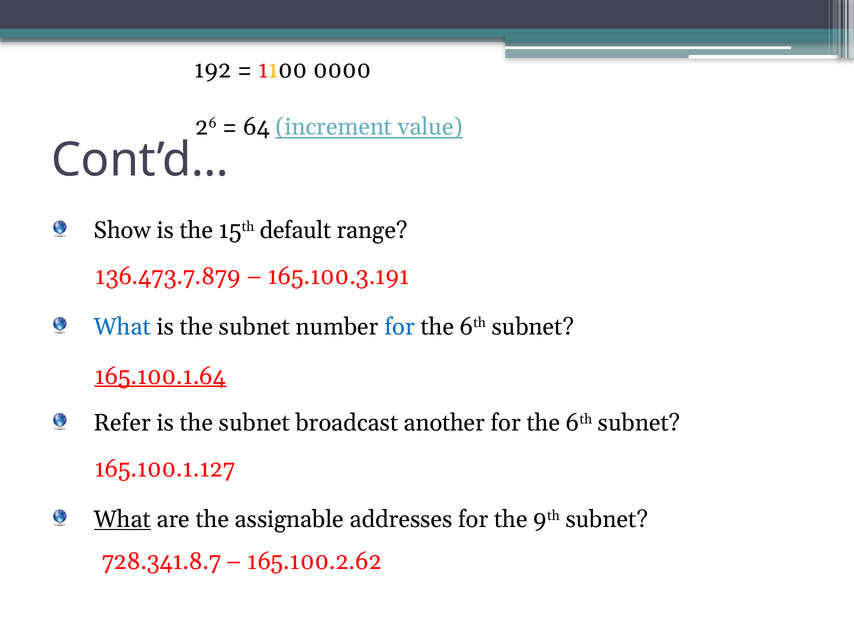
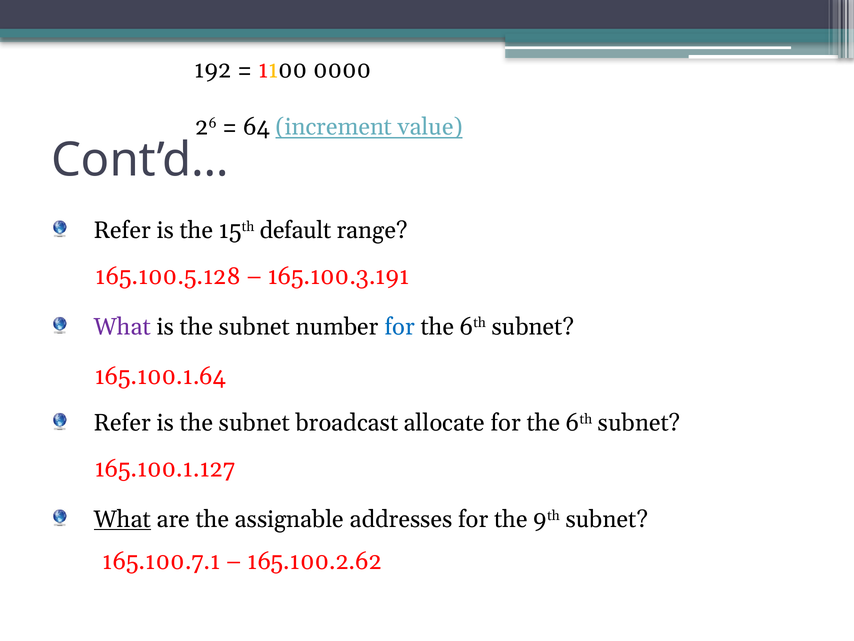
Show: Show -> Refer (122, 230)
136.473.7.879: 136.473.7.879 -> 165.100.5.128 (168, 276)
What colour: blue -> purple (122, 326)
165.100.1.64 underline: present -> none (160, 376)
another: another -> allocate (444, 423)
728.341.8.7: 728.341.8.7 -> 165.100.7.1 (161, 561)
